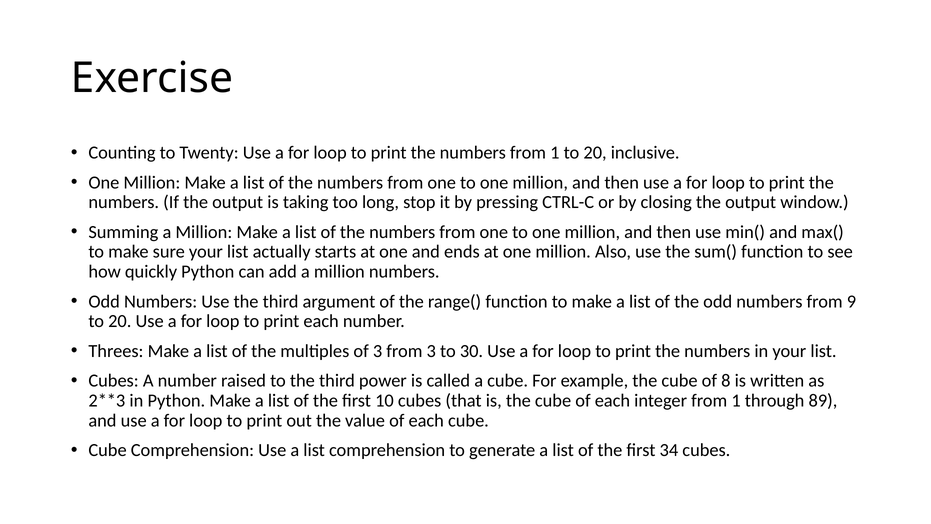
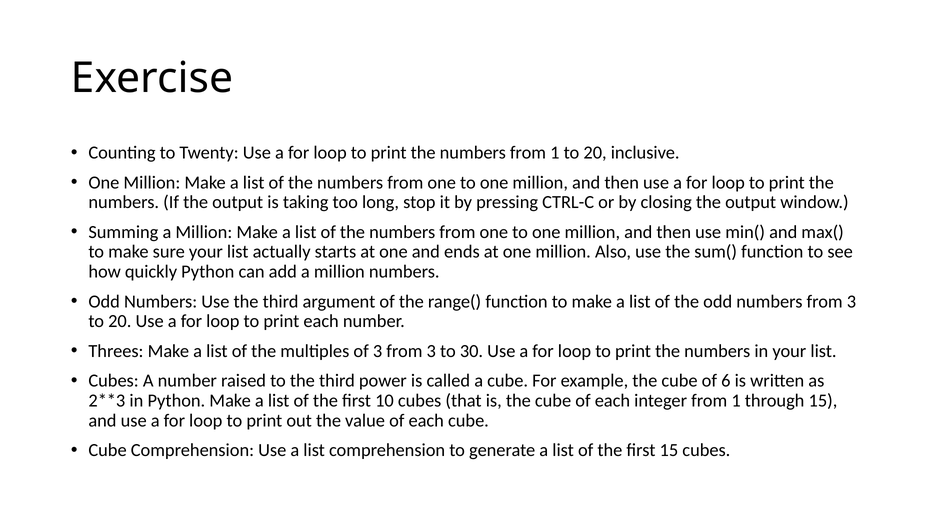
numbers from 9: 9 -> 3 (851, 301)
8: 8 -> 6 (726, 380)
through 89: 89 -> 15 (823, 400)
first 34: 34 -> 15 (669, 450)
